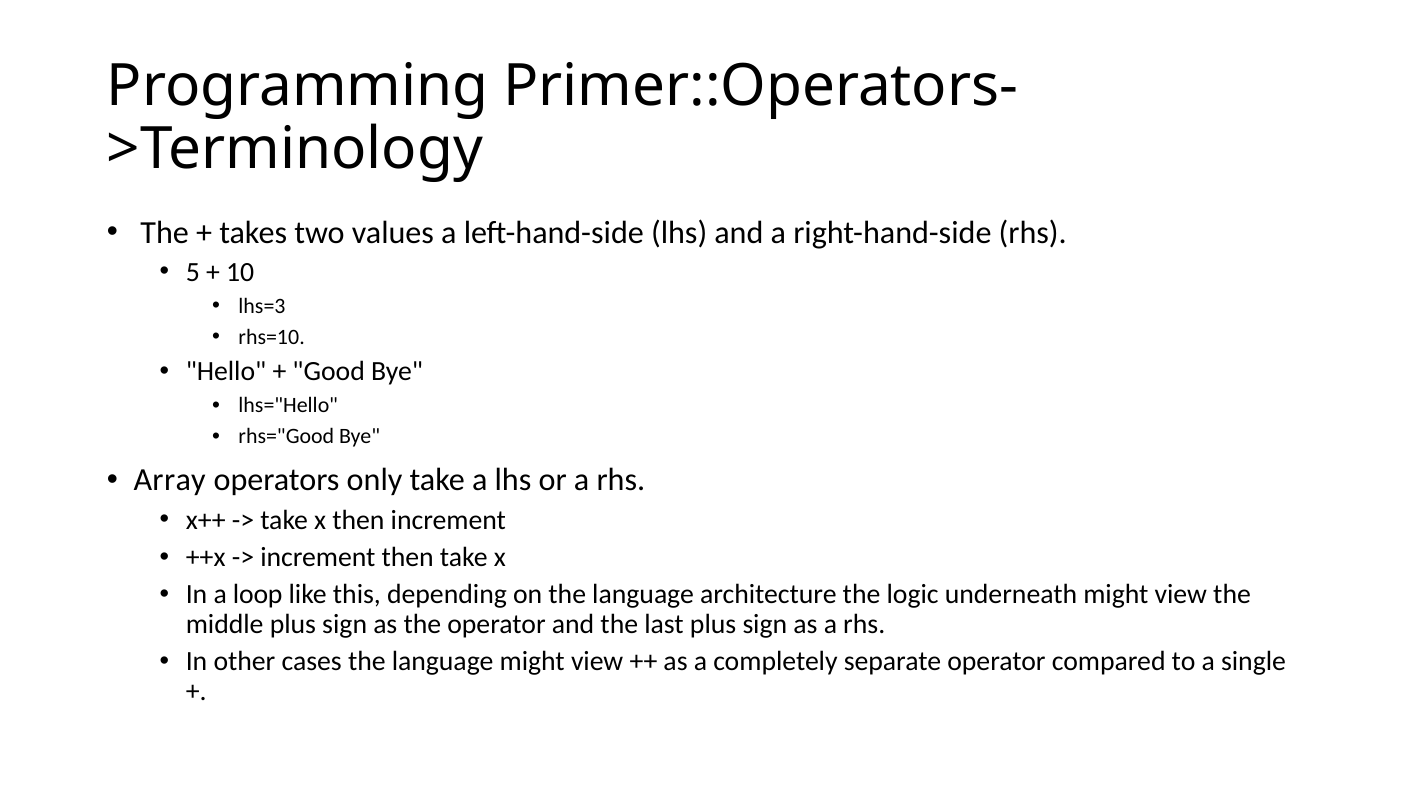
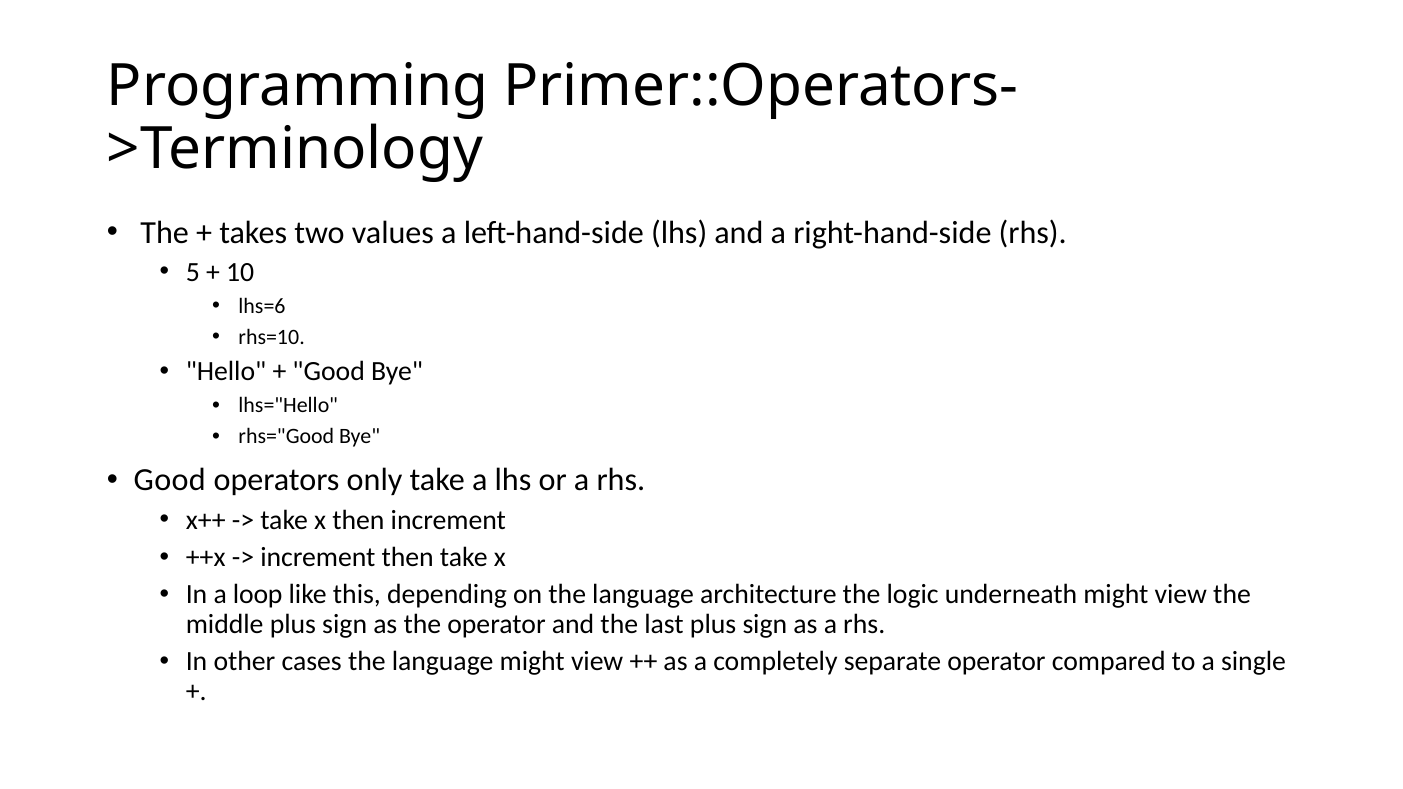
lhs=3: lhs=3 -> lhs=6 (262, 306)
Array: Array -> Good (170, 480)
